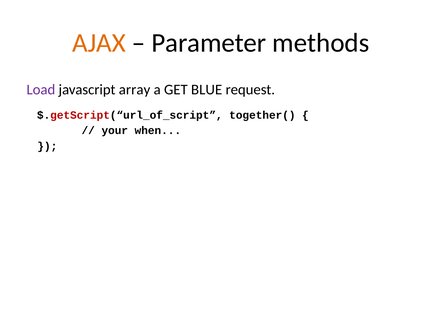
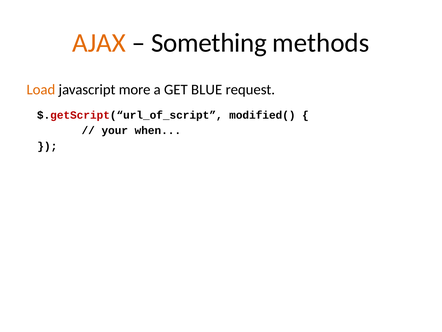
Parameter: Parameter -> Something (209, 43)
Load colour: purple -> orange (41, 89)
array: array -> more (135, 89)
together(: together( -> modified( (262, 115)
